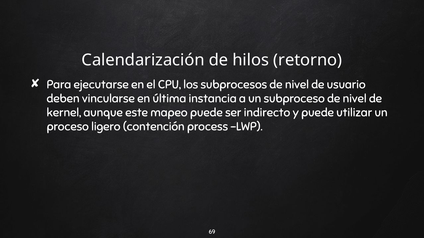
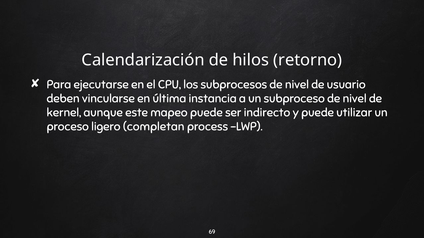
contención: contención -> completan (154, 127)
